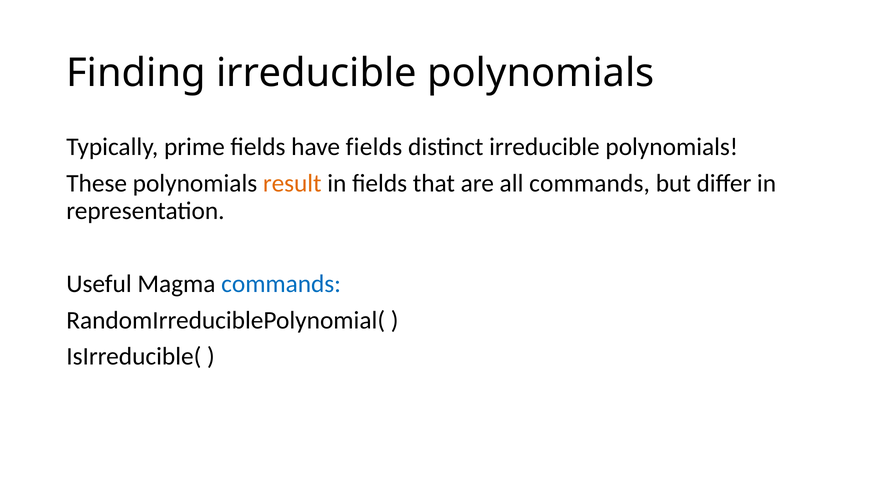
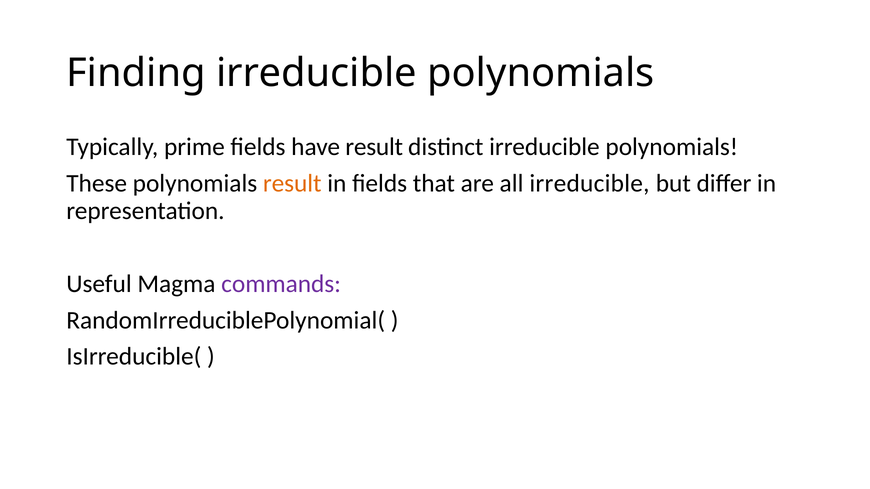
have fields: fields -> result (374, 147)
all commands: commands -> irreducible (589, 184)
commands colour: blue -> purple (281, 284)
